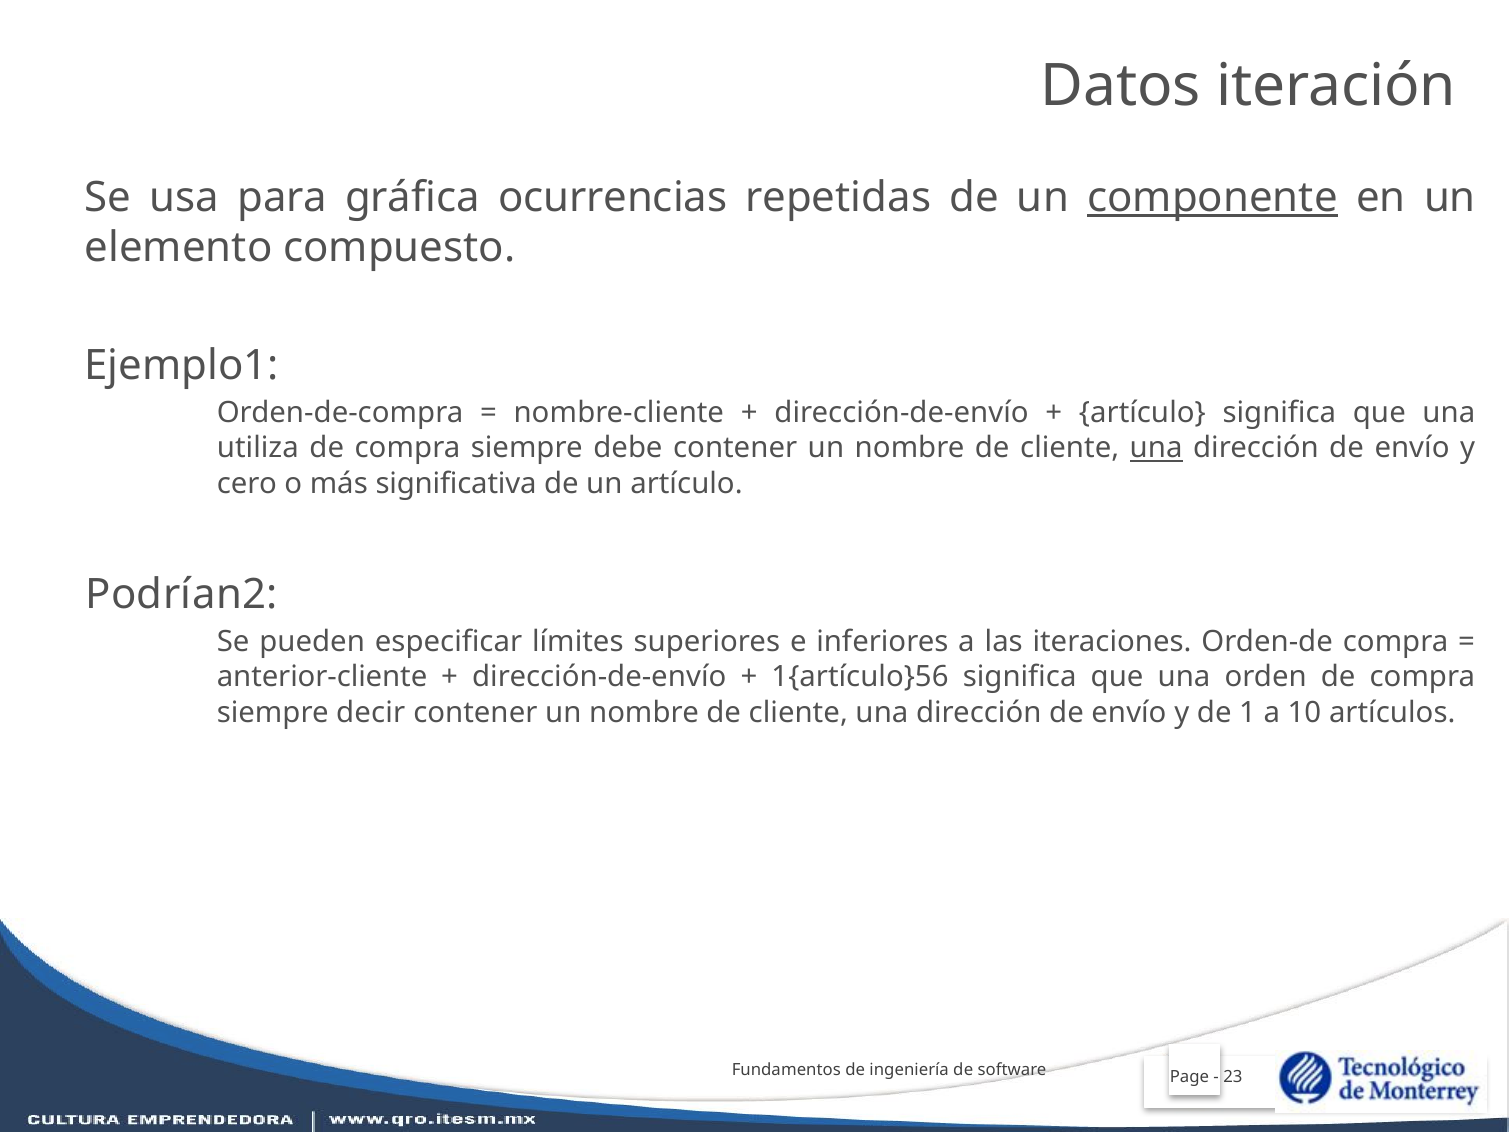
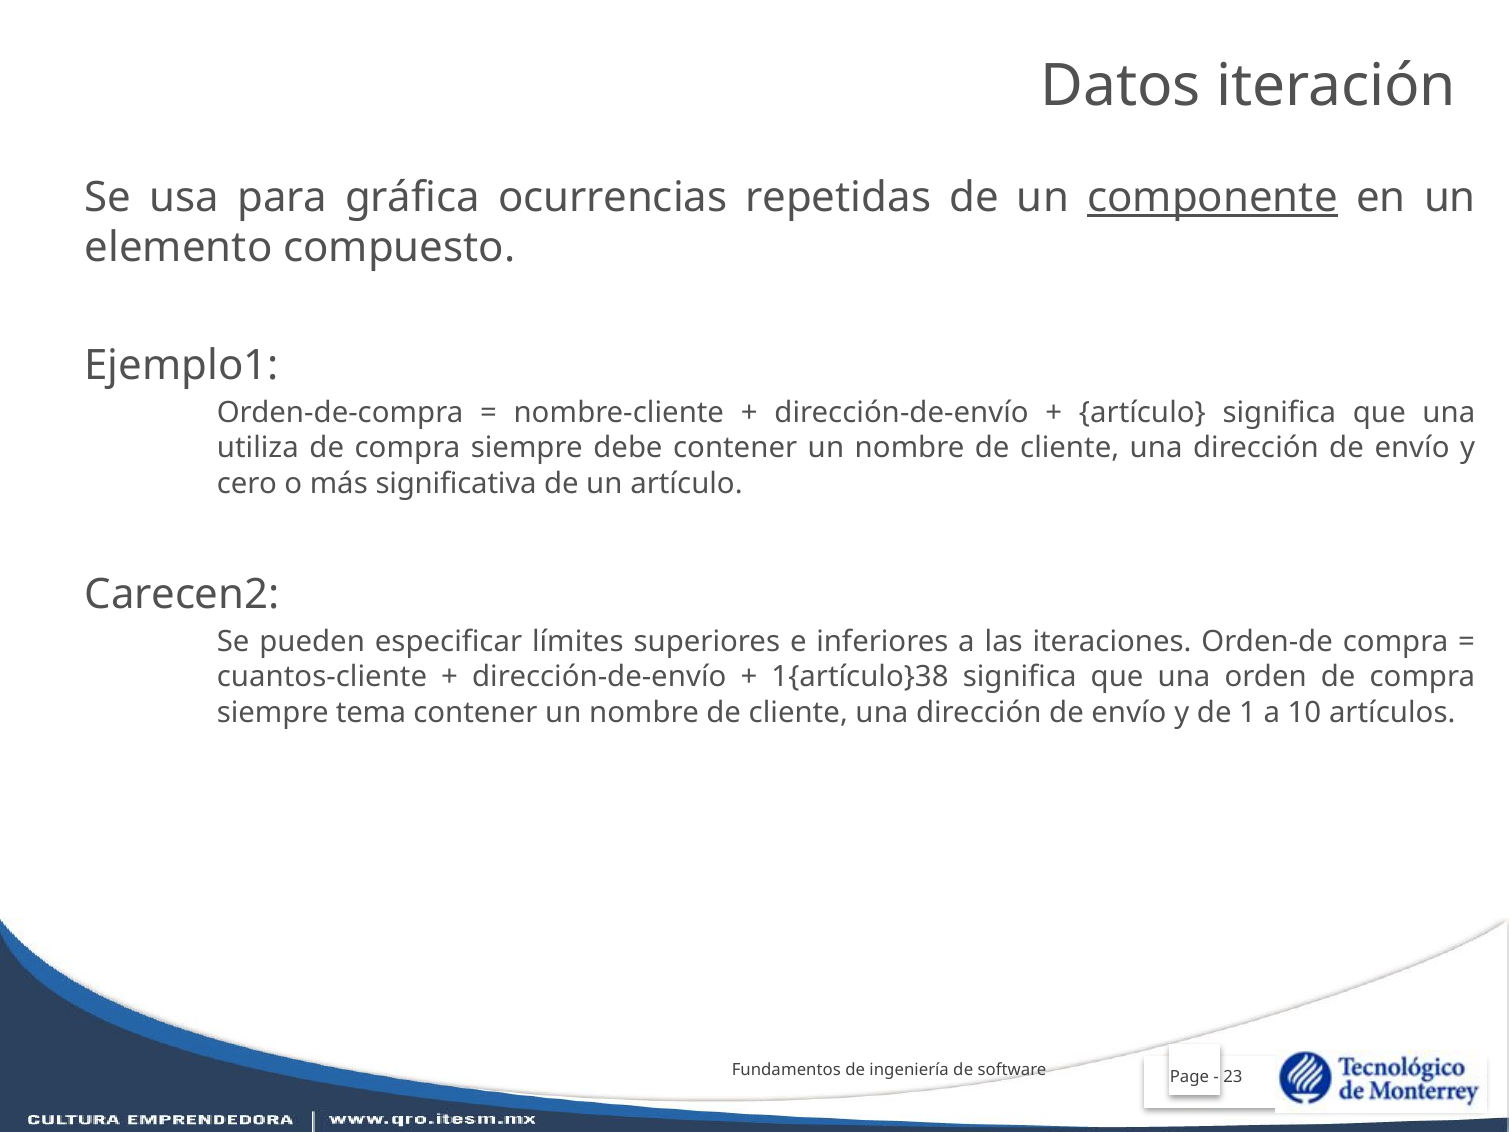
una underline: present -> none (1156, 448)
Podrían2: Podrían2 -> Carecen2 (182, 594)
anterior-cliente: anterior-cliente -> cuantos-cliente (322, 677)
1{artículo}56: 1{artículo}56 -> 1{artículo}38 (860, 677)
decir: decir -> tema (371, 712)
